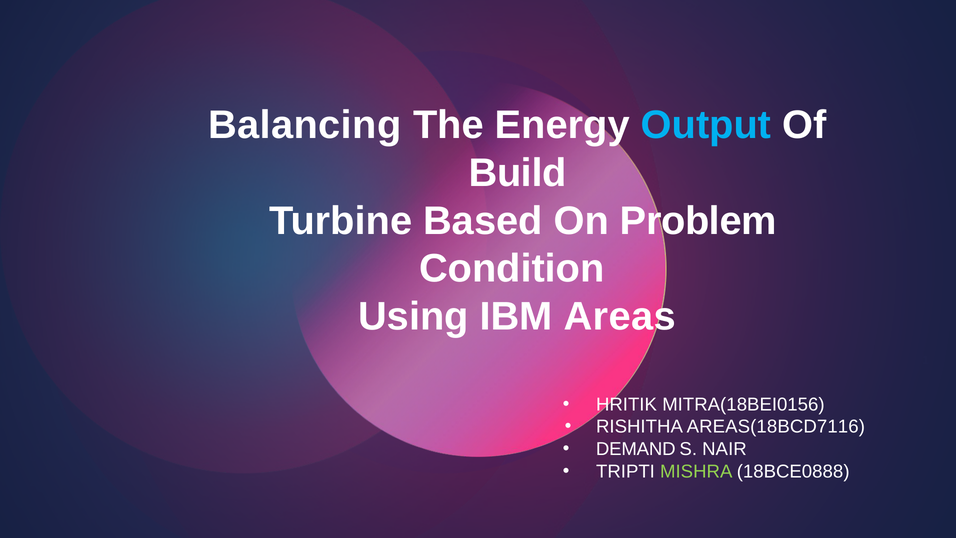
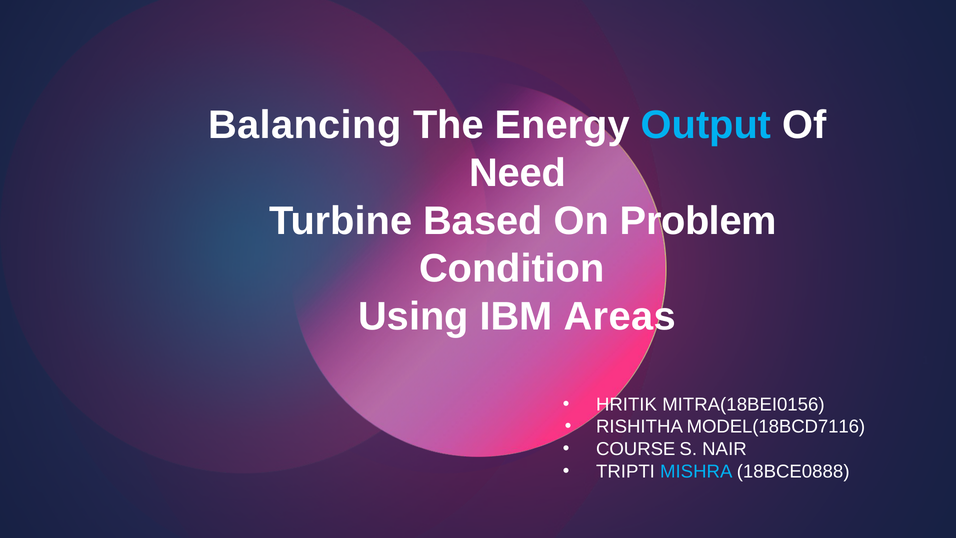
Build: Build -> Need (517, 173)
AREAS(18BCD7116: AREAS(18BCD7116 -> MODEL(18BCD7116 (776, 427)
DEMAND: DEMAND -> COURSE (636, 449)
MISHRA colour: light green -> light blue (696, 471)
